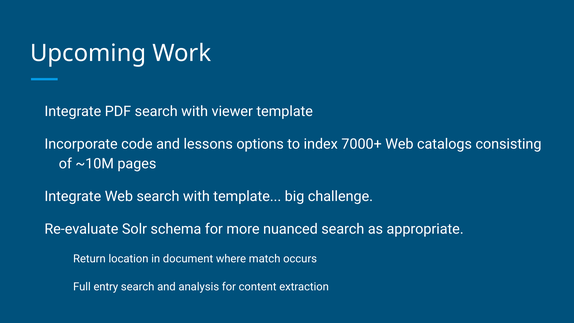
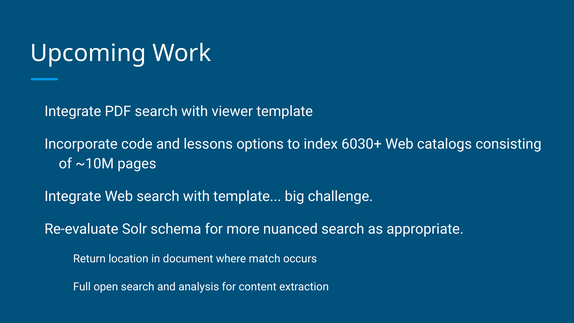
7000+: 7000+ -> 6030+ (362, 144)
entry: entry -> open (106, 287)
